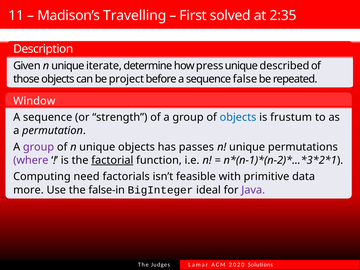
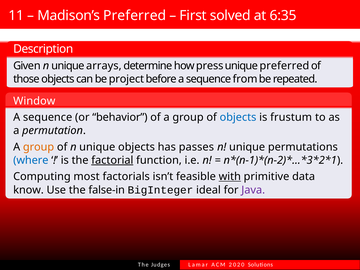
Madison’s Travelling: Travelling -> Preferred (135, 15)
2:35: 2:35 -> 6:35 (283, 15)
iterate: iterate -> arrays (104, 66)
unique described: described -> preferred (284, 66)
false: false -> from (245, 79)
strength: strength -> behavior (120, 117)
group colour: purple -> orange (39, 147)
where colour: purple -> blue (31, 160)
need: need -> most (87, 177)
with underline: none -> present (230, 177)
more: more -> know (28, 190)
